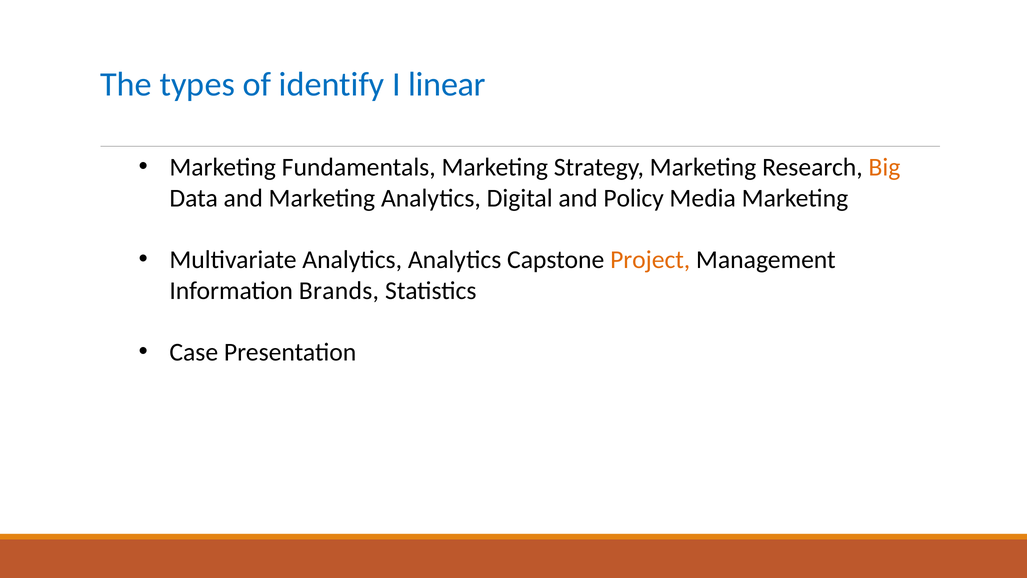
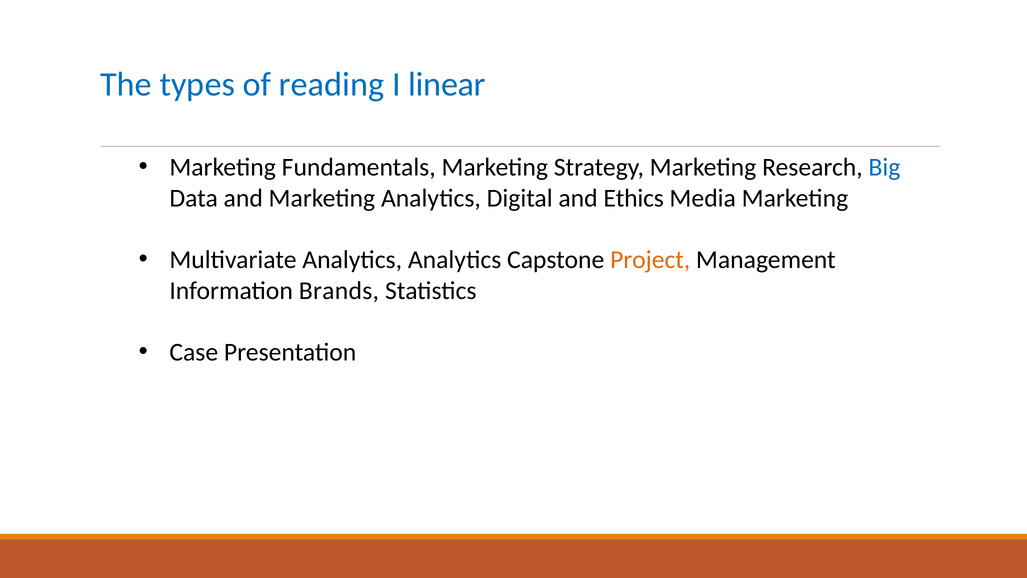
identify: identify -> reading (332, 84)
Big colour: orange -> blue (884, 167)
Policy: Policy -> Ethics (634, 198)
